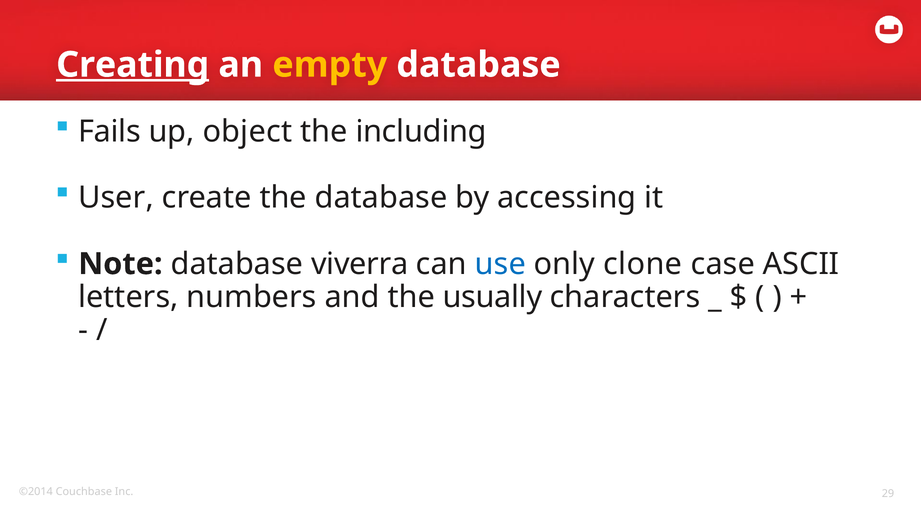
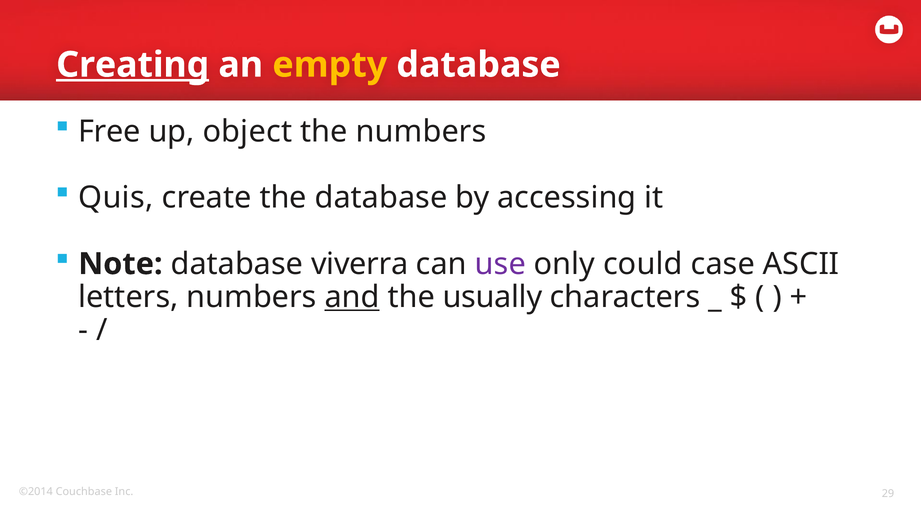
Fails: Fails -> Free (110, 131)
the including: including -> numbers (421, 131)
User: User -> Quis (116, 198)
use colour: blue -> purple (500, 264)
clone: clone -> could (643, 264)
and underline: none -> present (352, 297)
